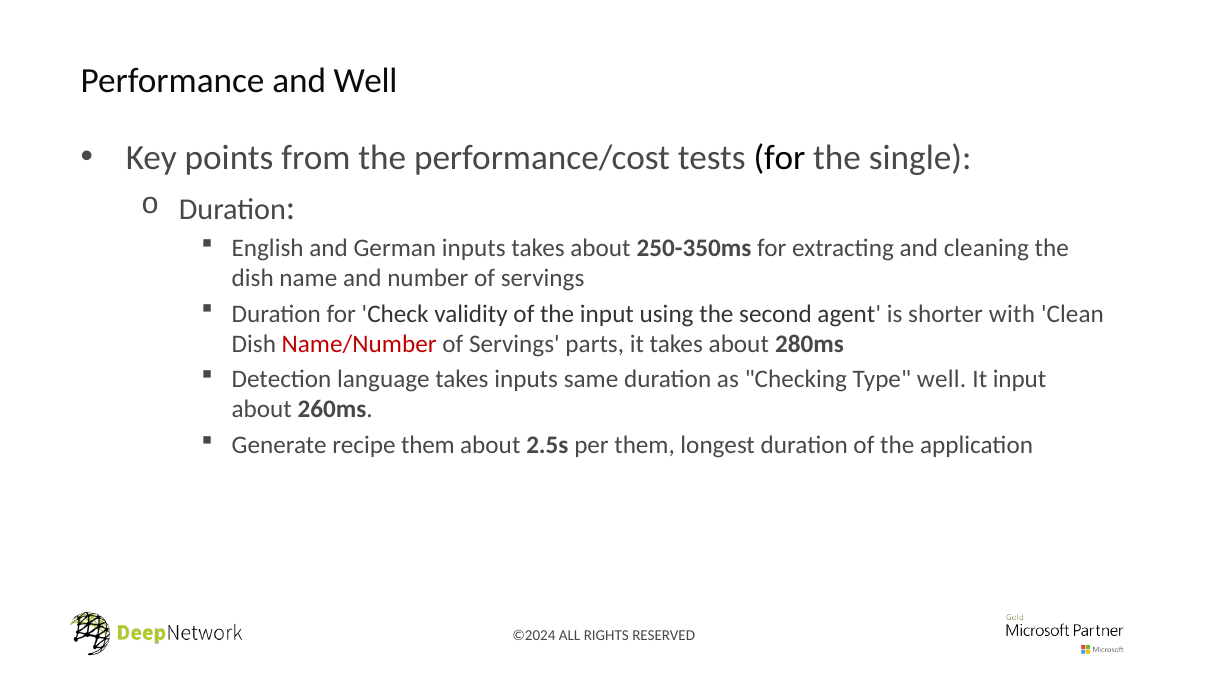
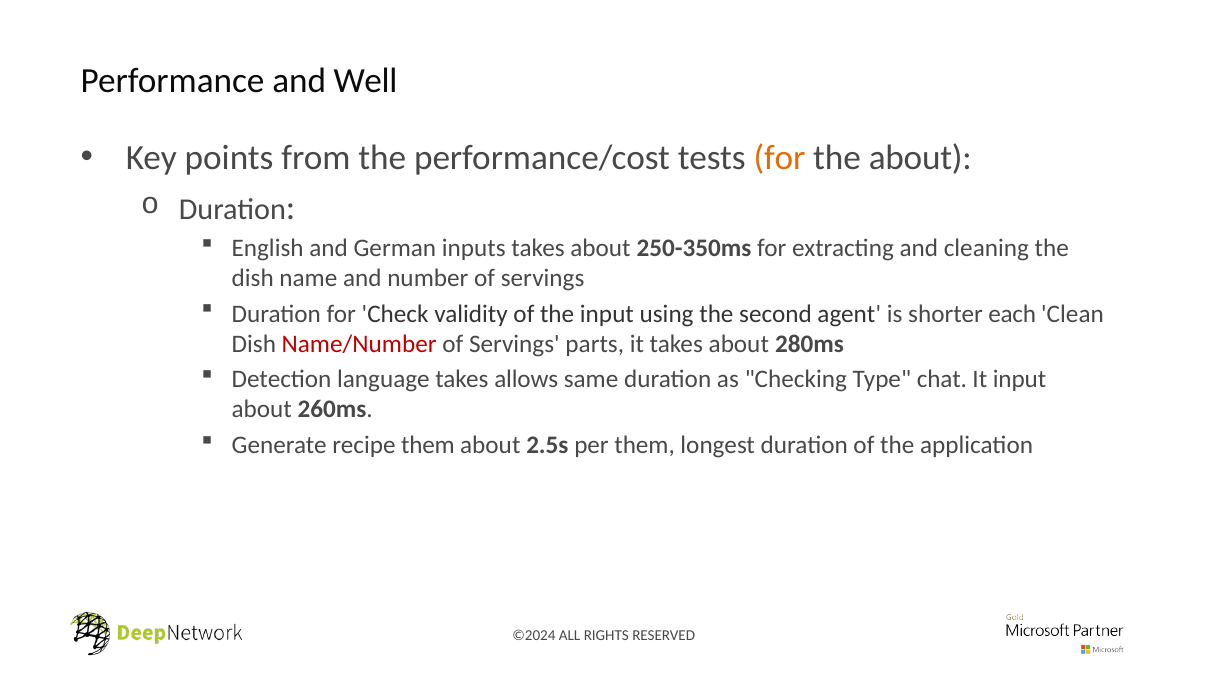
for colour: black -> orange (780, 158)
the single: single -> about (920, 158)
with: with -> each (1012, 313)
takes inputs: inputs -> allows (526, 379)
Type well: well -> chat (942, 379)
